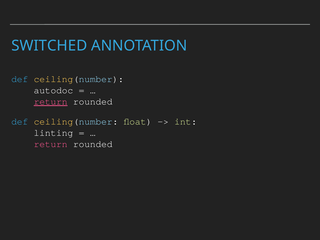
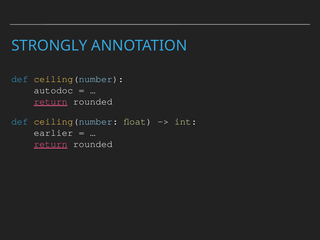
SWITCHED: SWITCHED -> STRONGLY (49, 46)
linting: linting -> earlier (53, 133)
return underline: none -> present (51, 144)
